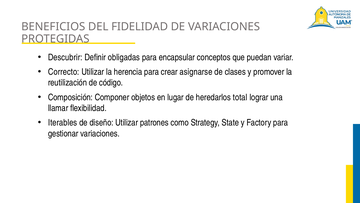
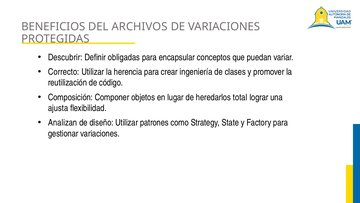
FIDELIDAD: FIDELIDAD -> ARCHIVOS (140, 27)
asignarse: asignarse -> ingeniería (196, 72)
llamar: llamar -> ajusta (58, 108)
Iterables: Iterables -> Analizan (63, 122)
